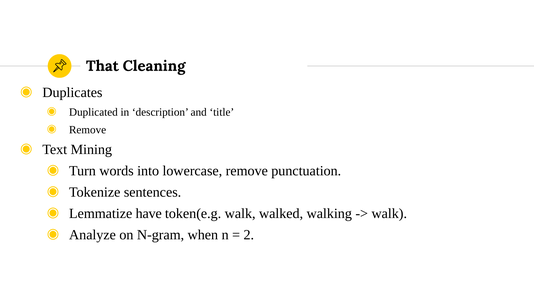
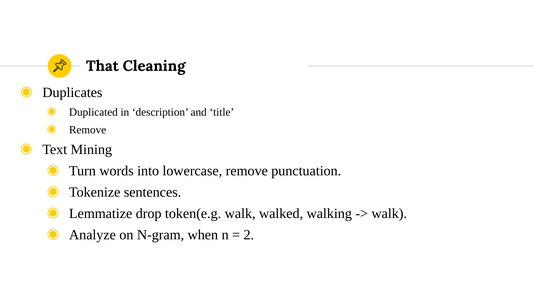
have: have -> drop (149, 214)
